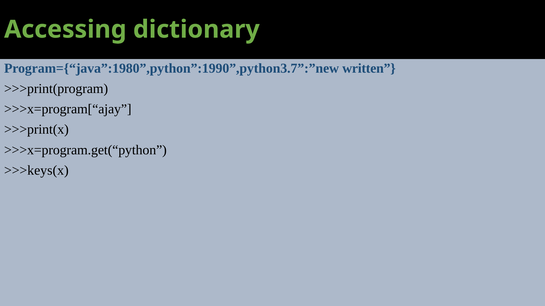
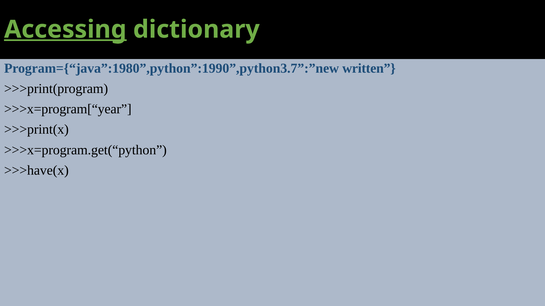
Accessing underline: none -> present (65, 29)
>>>x=program[“ajay: >>>x=program[“ajay -> >>>x=program[“year (68, 109)
>>>keys(x: >>>keys(x -> >>>have(x (36, 171)
